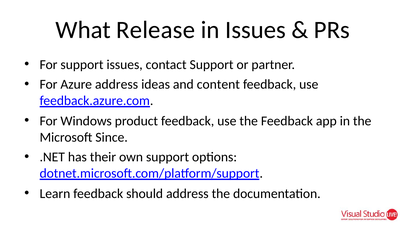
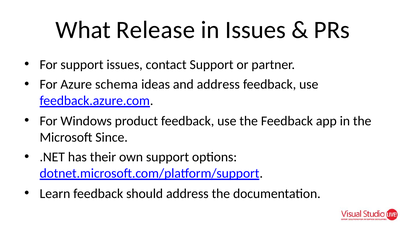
Azure address: address -> schema (117, 84)
and content: content -> address (218, 84)
